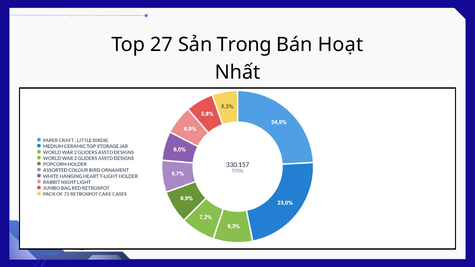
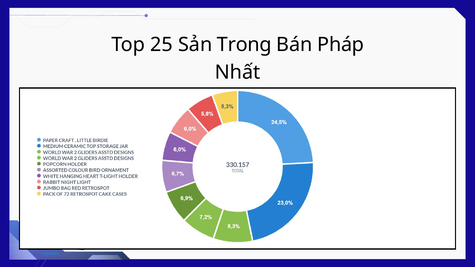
27: 27 -> 25 (162, 45)
Hoạt: Hoạt -> Pháp (341, 45)
